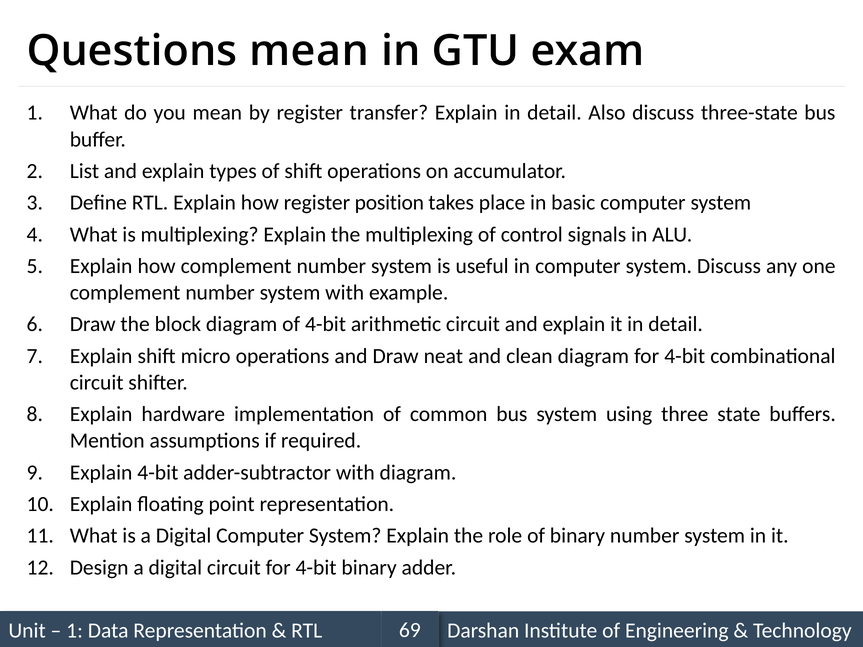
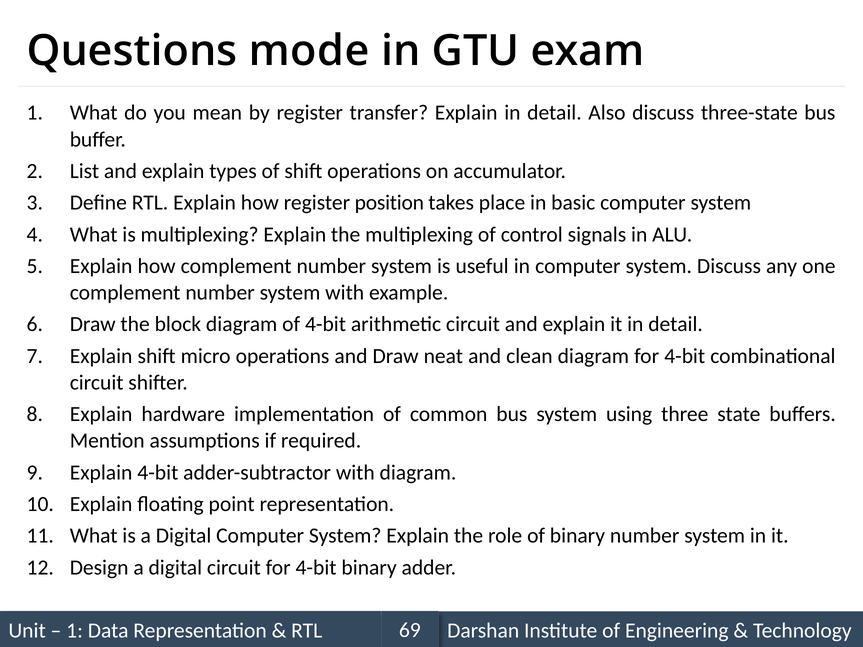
Questions mean: mean -> mode (309, 51)
